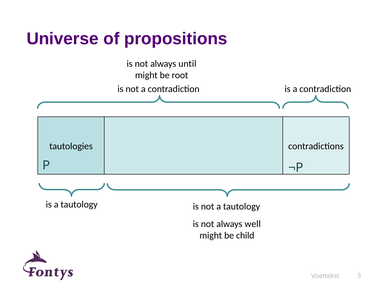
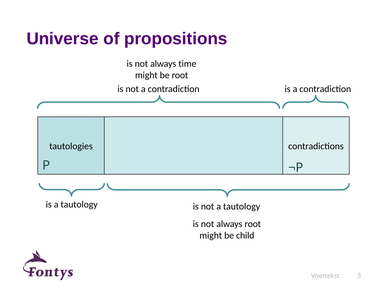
until: until -> time (187, 64)
always well: well -> root (253, 224)
